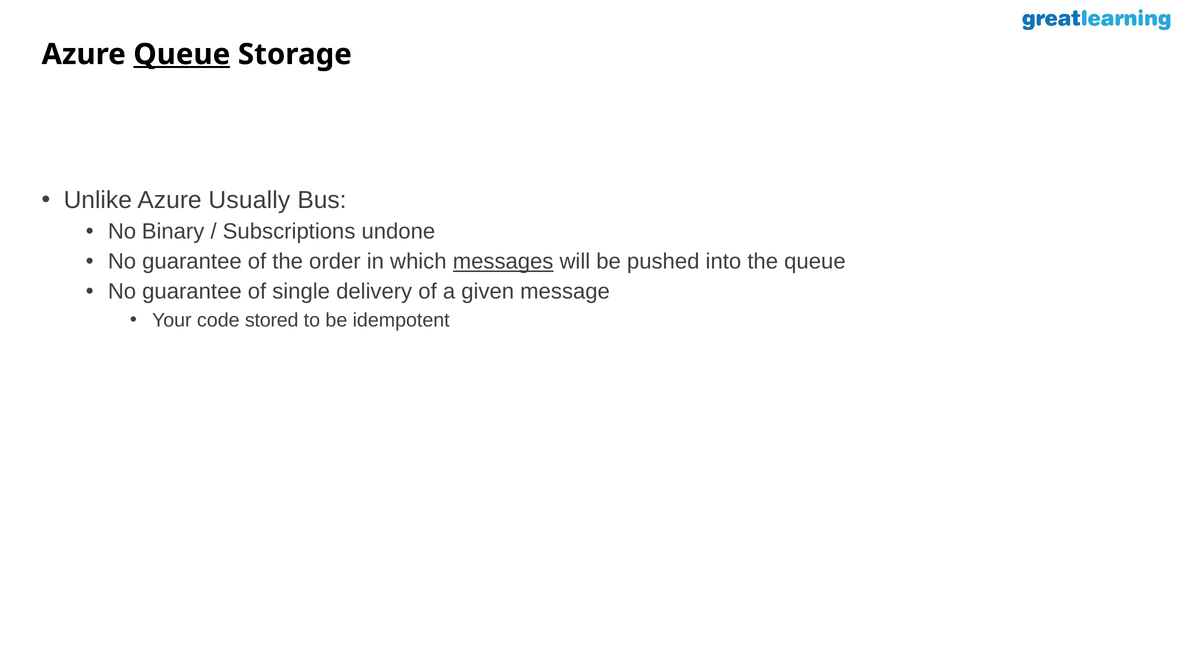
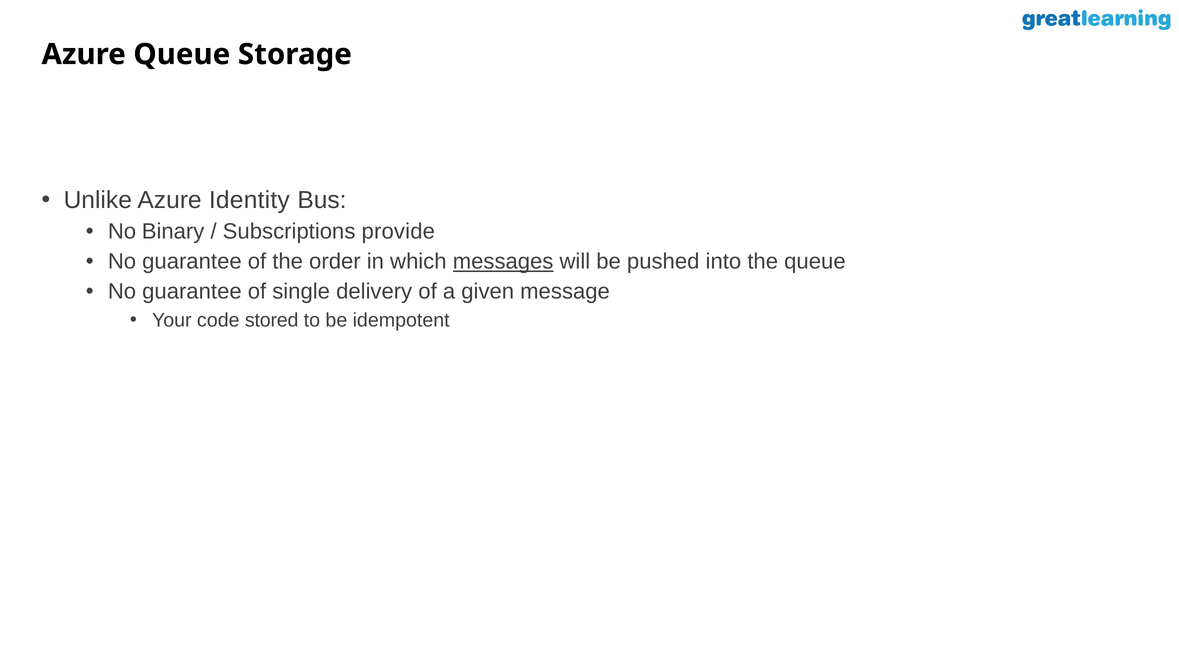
Queue underline: present -> none (182, 54)
Usually: Usually -> Identity (249, 200)
undone: undone -> provide (398, 232)
